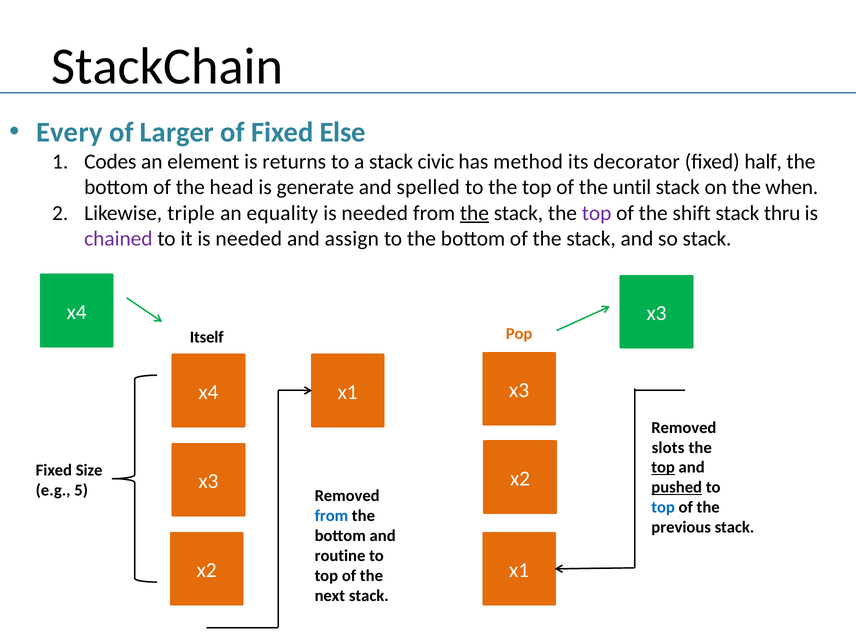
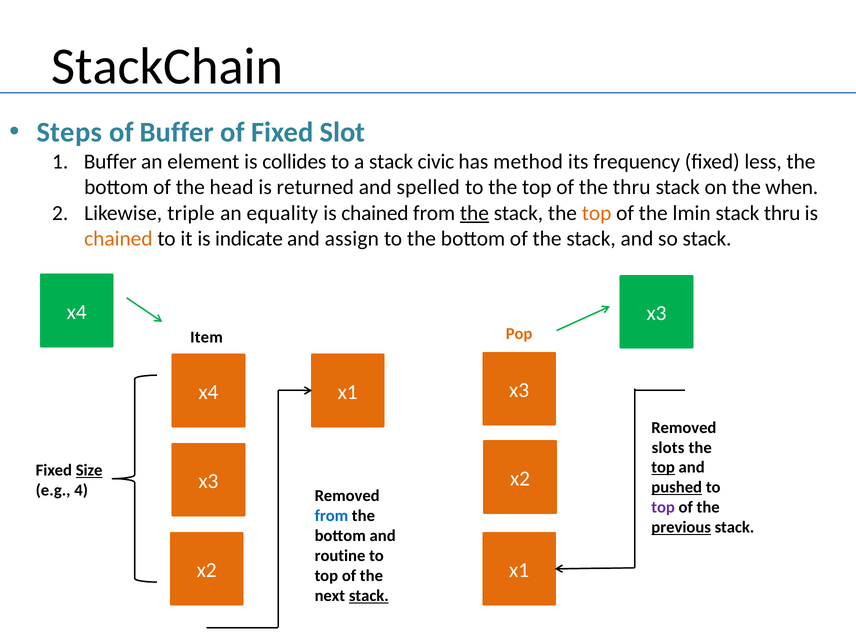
Every: Every -> Steps (69, 132)
of Larger: Larger -> Buffer (177, 132)
Else: Else -> Slot (343, 132)
Codes: Codes -> Buffer (110, 162)
returns: returns -> collides (294, 162)
decorator: decorator -> frequency (637, 162)
half: half -> less (763, 162)
generate: generate -> returned (315, 187)
the until: until -> thru (632, 187)
needed: needed -> chained (375, 213)
top colour: purple -> orange (597, 213)
shift: shift -> lmin (692, 213)
chained colour: purple -> orange (118, 239)
it is needed: needed -> indicate (249, 239)
Itself: Itself -> Item (207, 337)
Size underline: none -> present (89, 470)
5: 5 -> 4 (81, 490)
top colour: blue -> purple (663, 507)
previous underline: none -> present (681, 527)
stack underline: none -> present (369, 596)
